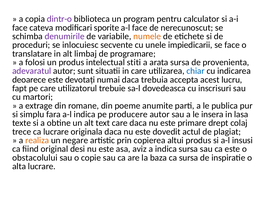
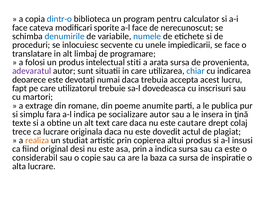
dintr-o colour: purple -> blue (59, 19)
denumirile colour: purple -> blue (65, 36)
numele colour: orange -> blue (147, 36)
producere: producere -> socializare (128, 114)
lasa: lasa -> ţină (241, 114)
primare: primare -> cautare (192, 123)
negare: negare -> studiat (75, 140)
asa aviz: aviz -> prin (140, 149)
obstacolului: obstacolului -> considerabil (35, 158)
